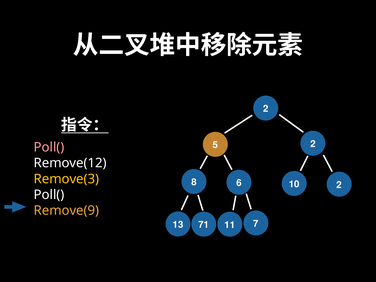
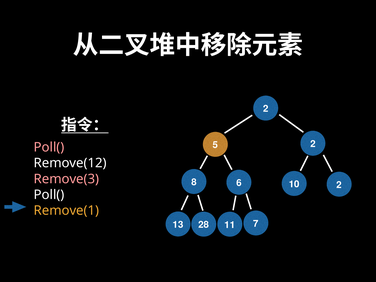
Remove(3 colour: yellow -> pink (66, 179)
Remove(9: Remove(9 -> Remove(1 (66, 211)
71: 71 -> 28 (204, 225)
